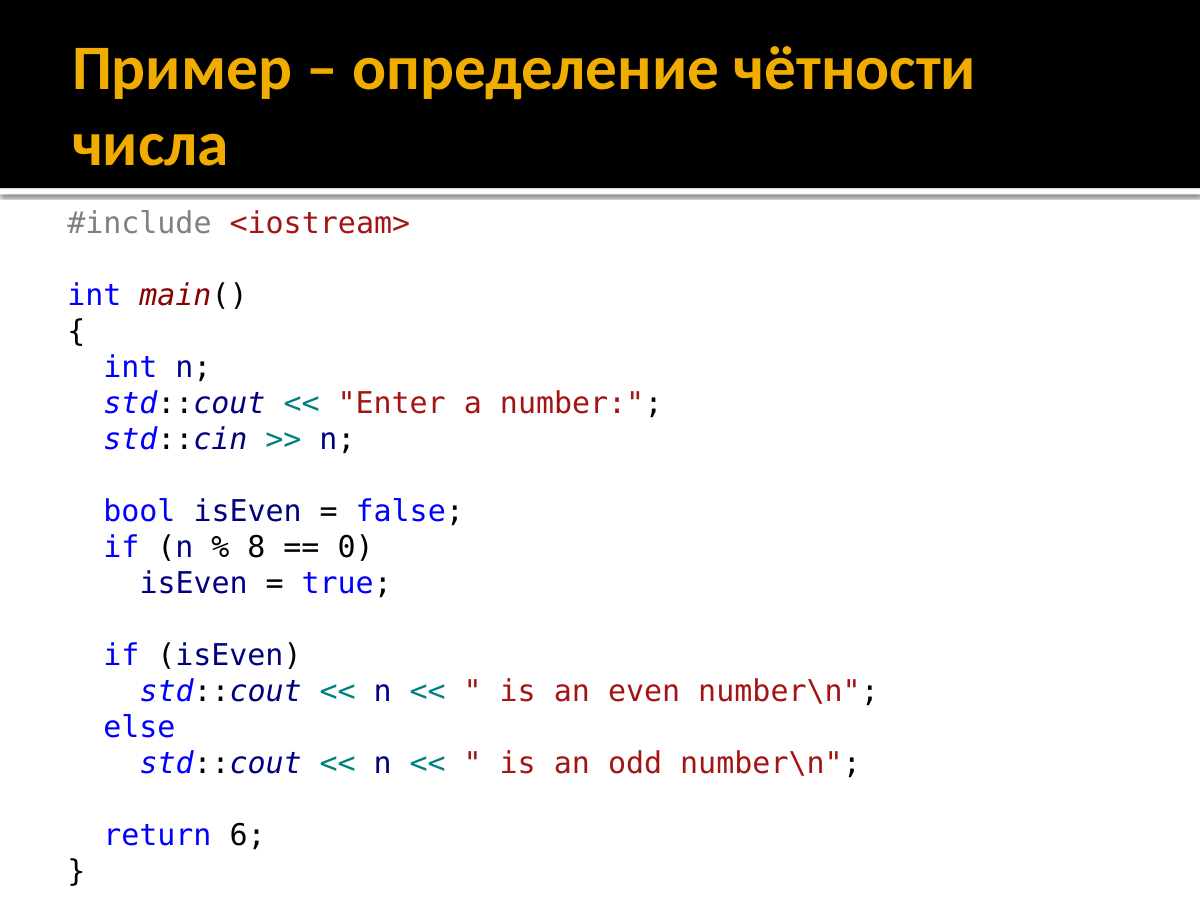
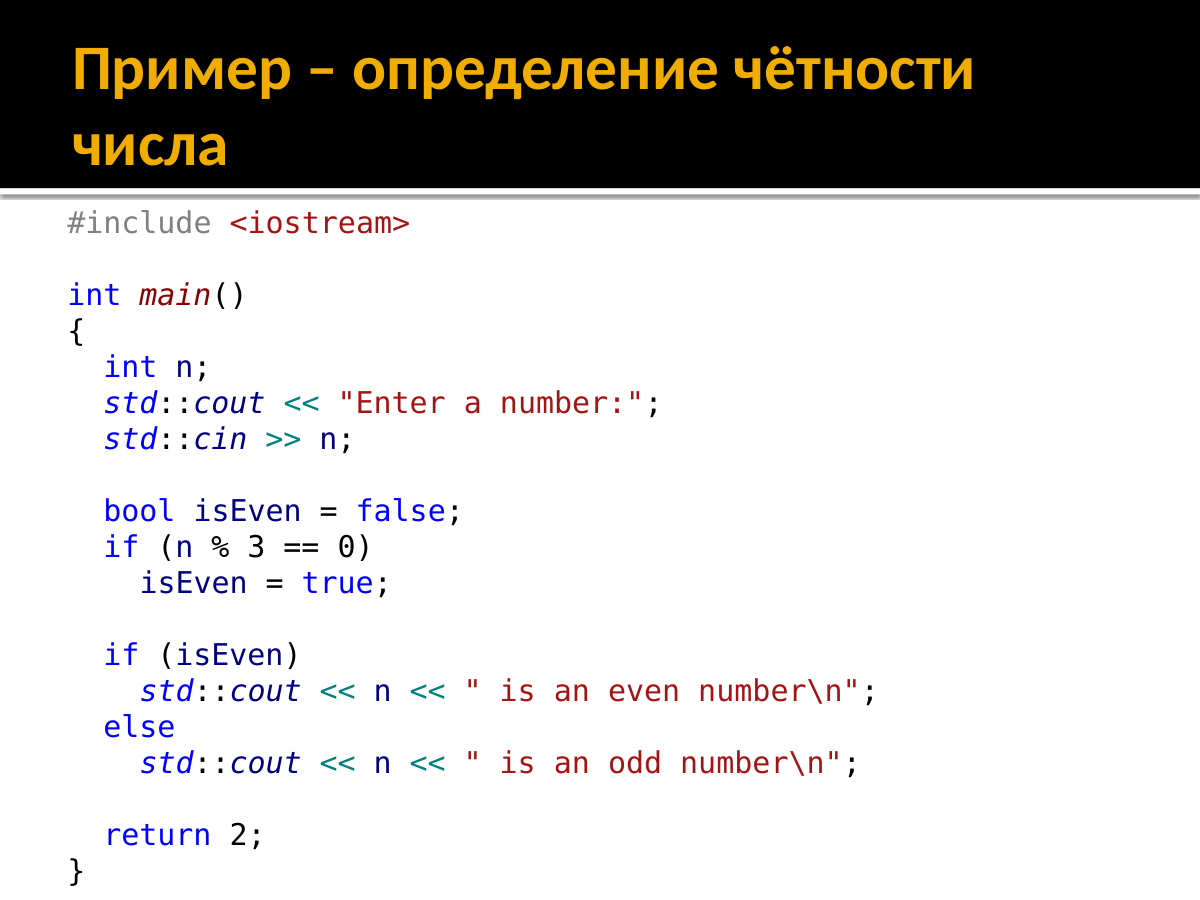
8: 8 -> 3 (256, 547)
6: 6 -> 2 (248, 835)
